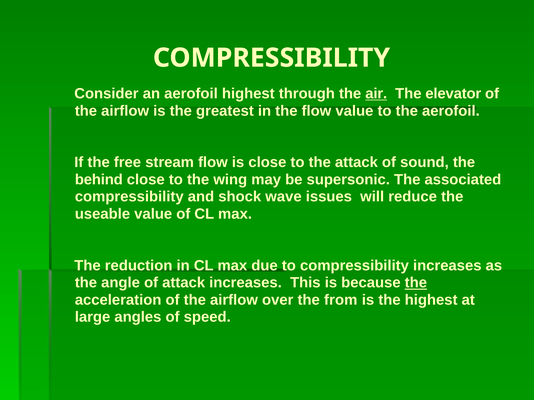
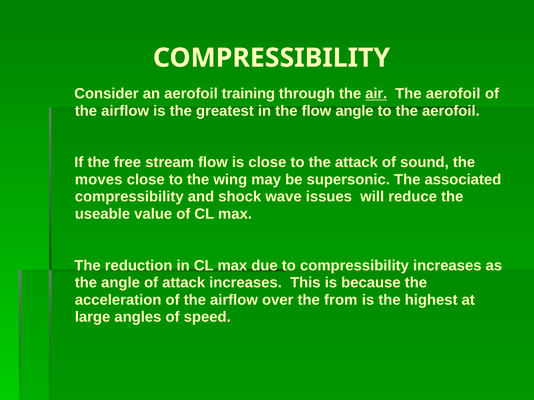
aerofoil highest: highest -> training (248, 94)
elevator: elevator -> aerofoil (453, 94)
flow value: value -> angle (355, 111)
behind: behind -> moves (99, 180)
the underline: present -> none (416, 283)
